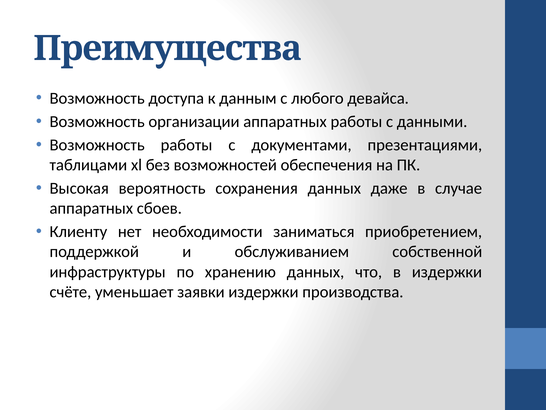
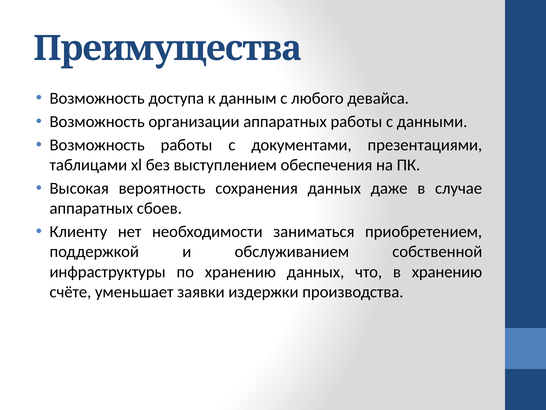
возможностей: возможностей -> выступлением (225, 165)
в издержки: издержки -> хранению (447, 271)
